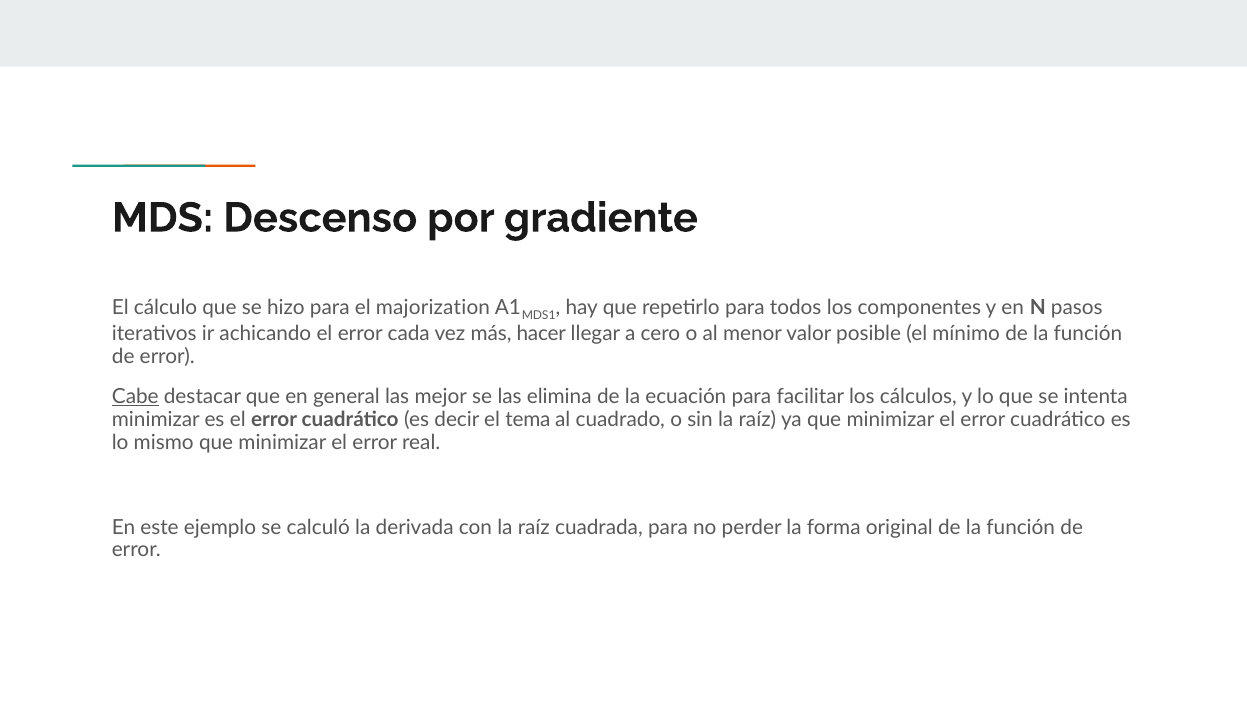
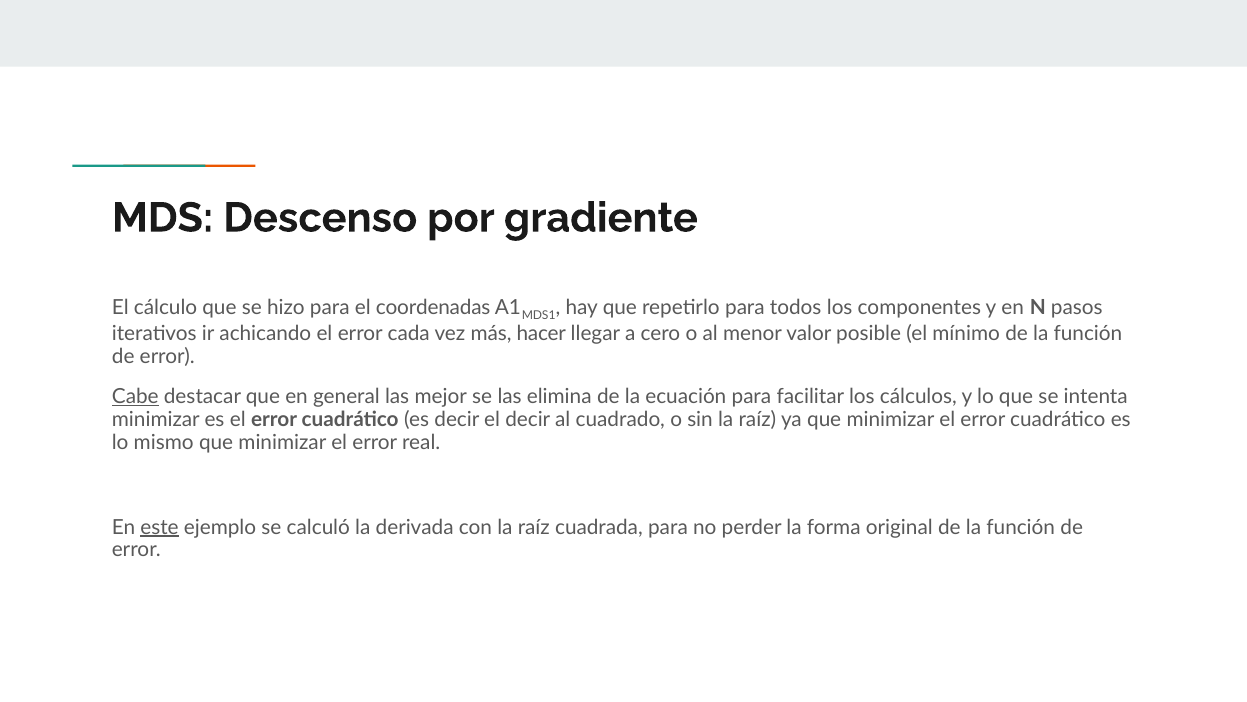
majorization: majorization -> coordenadas (433, 307)
el tema: tema -> decir (528, 419)
este underline: none -> present (160, 527)
